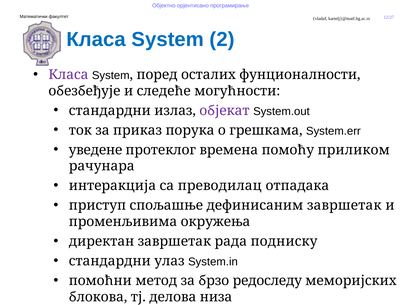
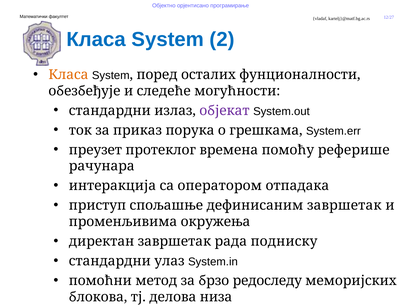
Класа colour: purple -> orange (68, 75)
уведене: уведене -> преузет (95, 150)
приликом: приликом -> реферише (354, 150)
преводилац: преводилац -> оператором (220, 186)
